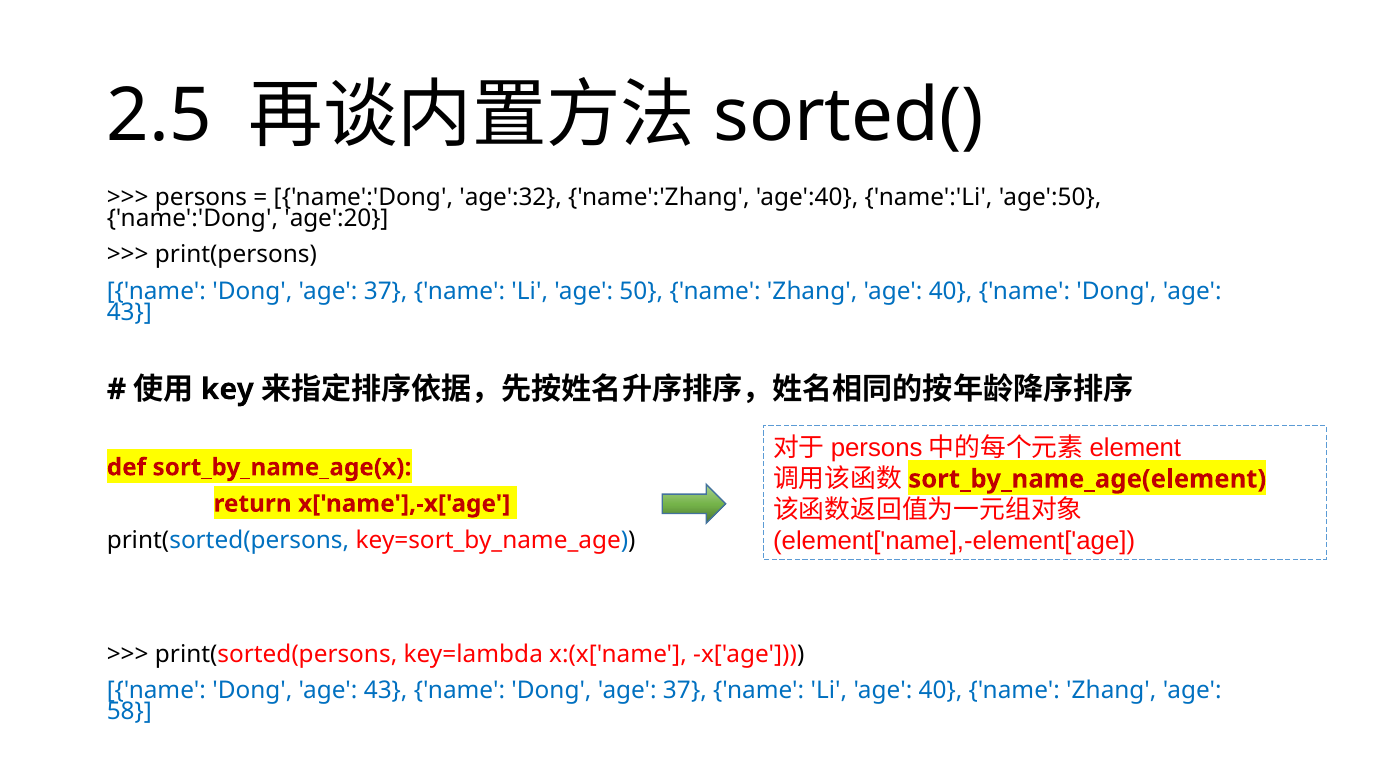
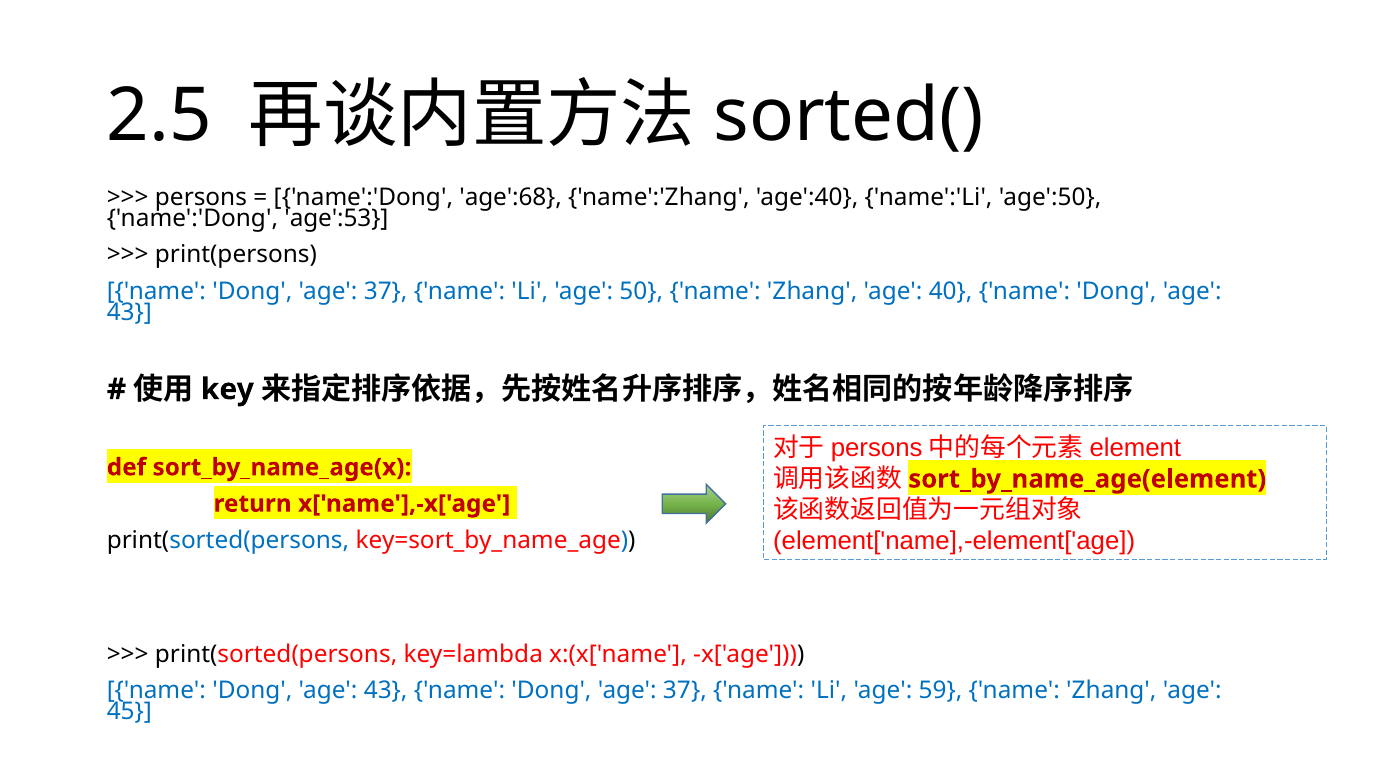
age':32: age':32 -> age':68 (511, 197)
age':20: age':20 -> age':53 (336, 218)
Li age 40: 40 -> 59 (940, 690)
58: 58 -> 45 (129, 711)
